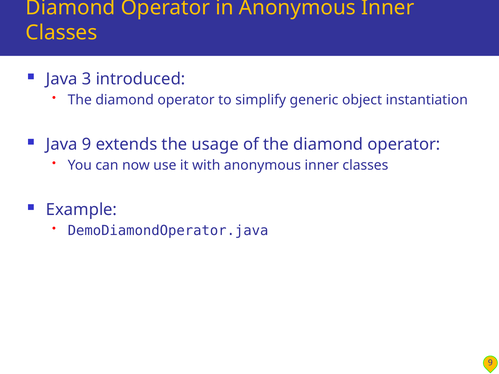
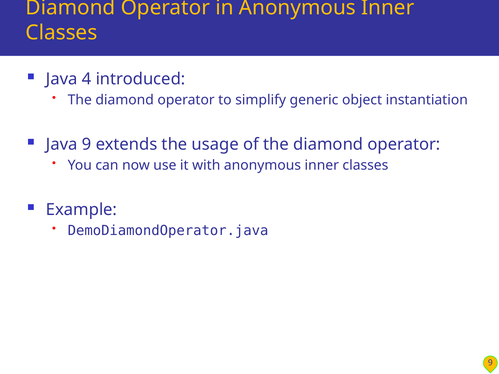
3: 3 -> 4 (87, 79)
